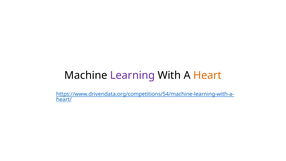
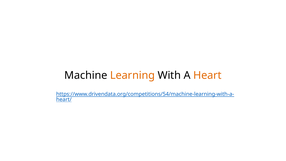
Learning colour: purple -> orange (132, 75)
